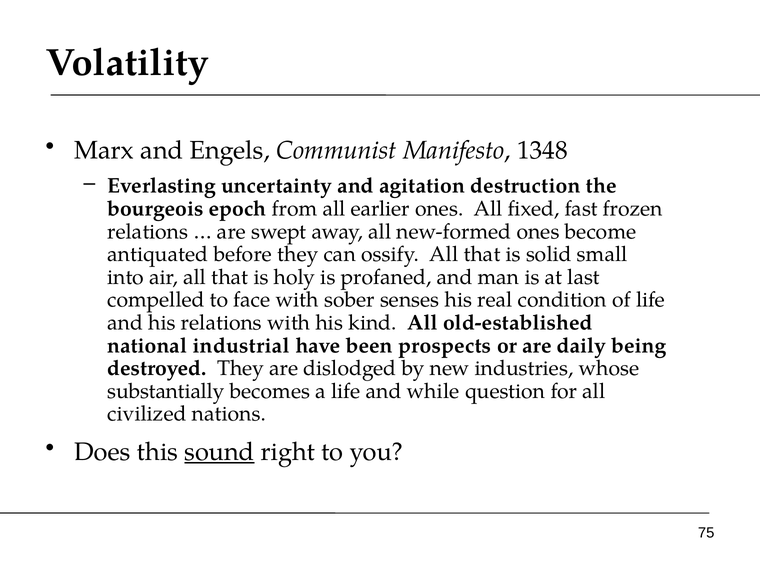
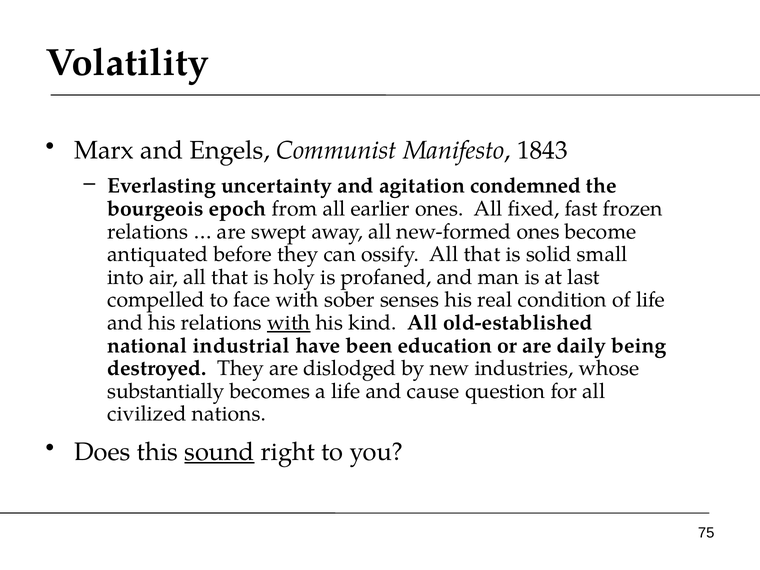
1348: 1348 -> 1843 (542, 150)
destruction: destruction -> condemned (526, 186)
with underline: none -> present (289, 323)
prospects: prospects -> education (445, 346)
while: while -> cause (433, 391)
